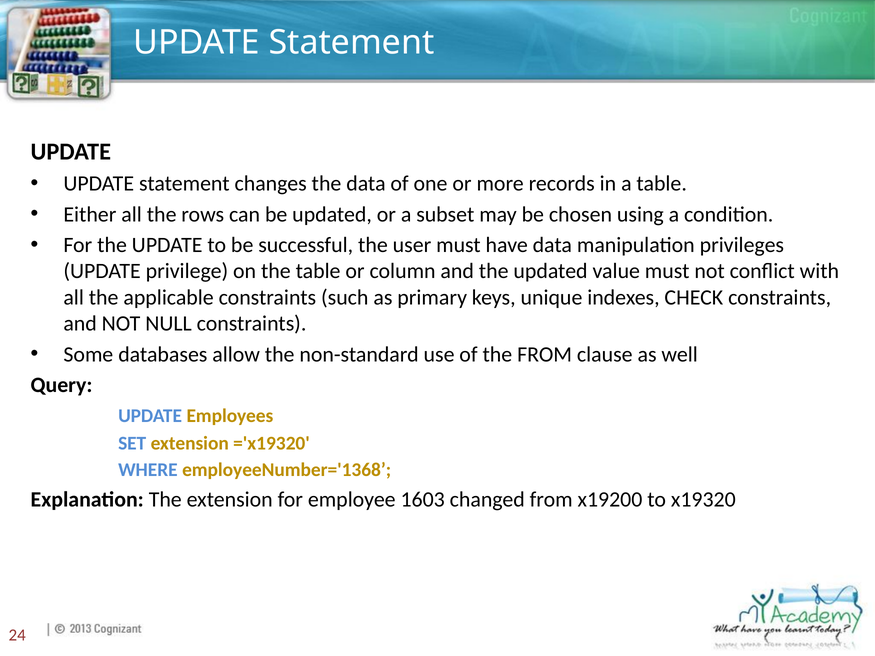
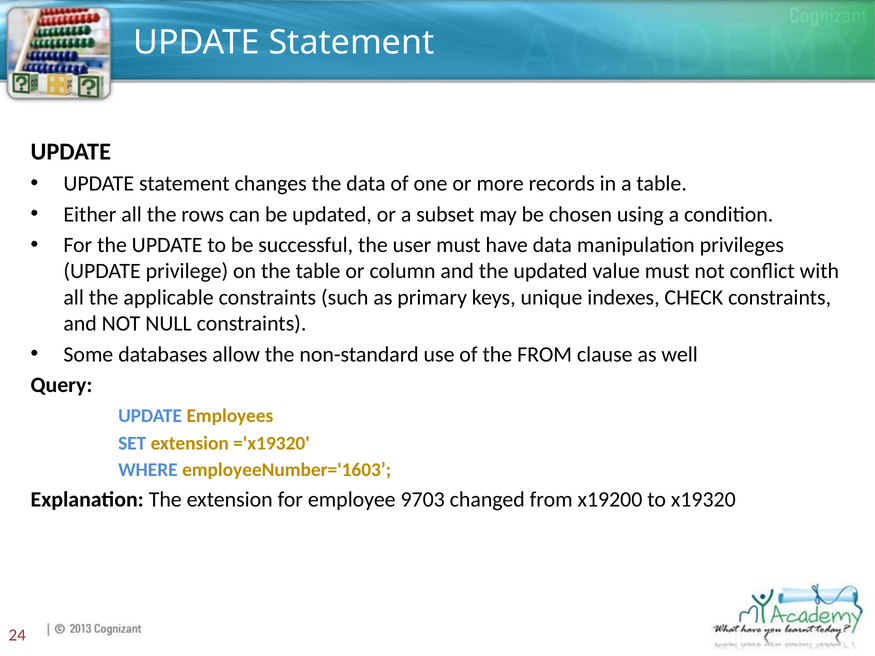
employeeNumber='1368: employeeNumber='1368 -> employeeNumber='1603 (287, 470)
1603: 1603 -> 9703 (423, 499)
